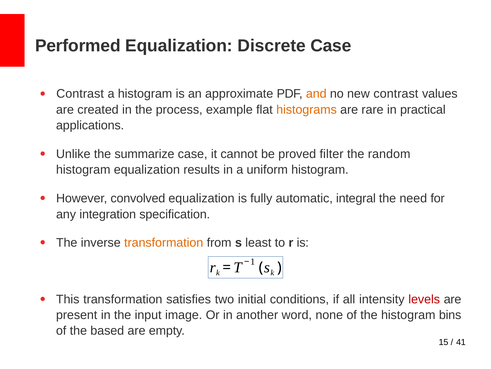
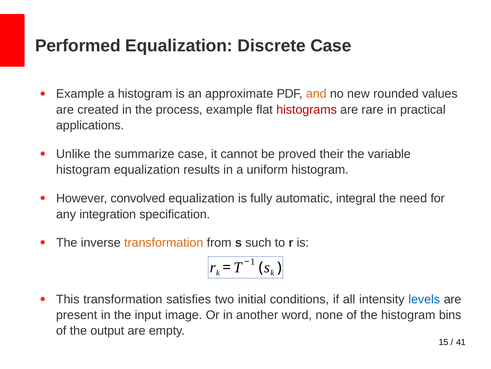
Contrast: Contrast -> Example (80, 94)
new contrast: contrast -> rounded (396, 94)
histograms colour: orange -> red (307, 109)
filter: filter -> their (332, 154)
random: random -> variable (389, 154)
least: least -> such (258, 242)
levels colour: red -> blue (424, 299)
based: based -> output (107, 330)
